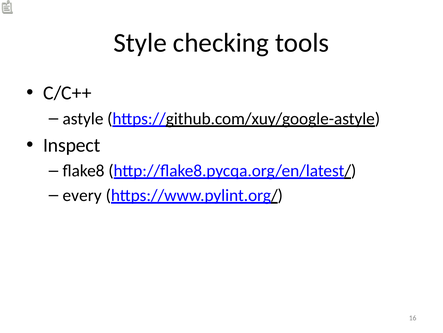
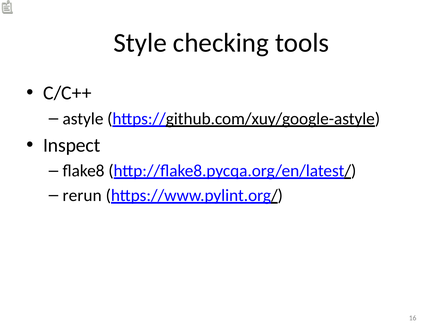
every: every -> rerun (82, 195)
